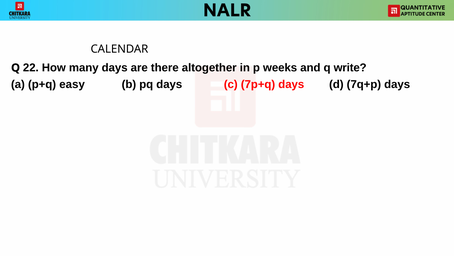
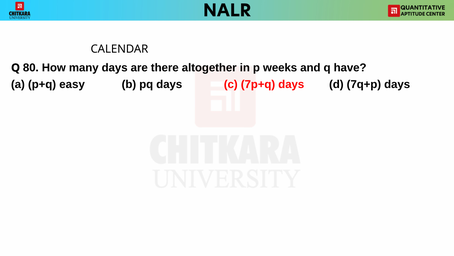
22: 22 -> 80 (31, 68)
write: write -> have (350, 68)
